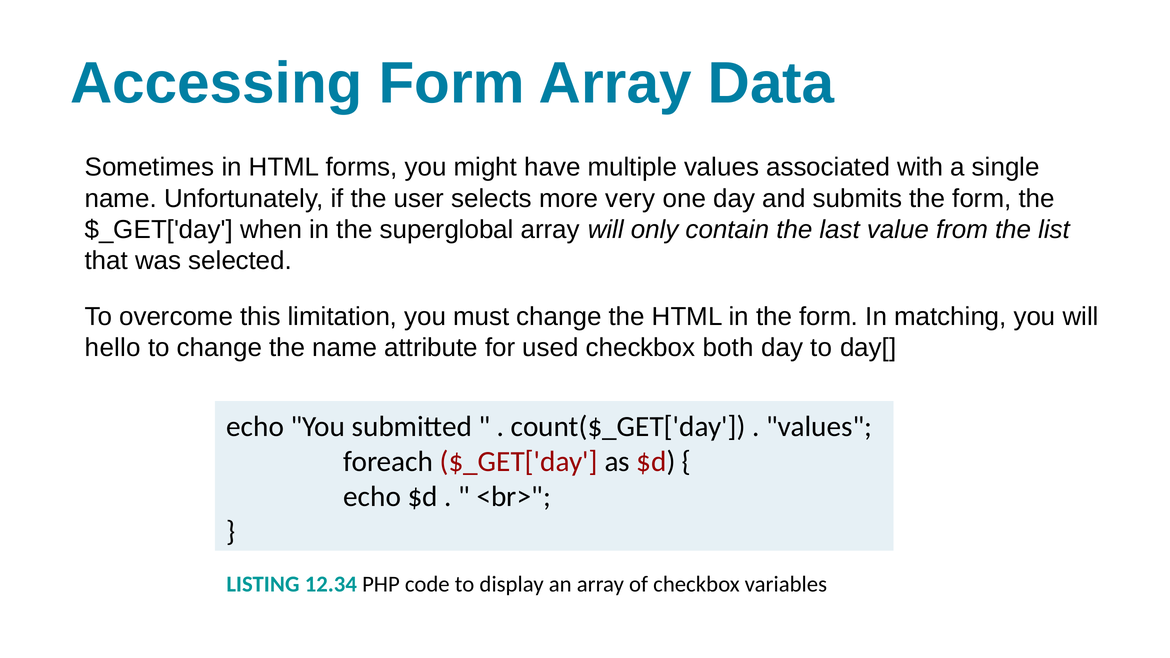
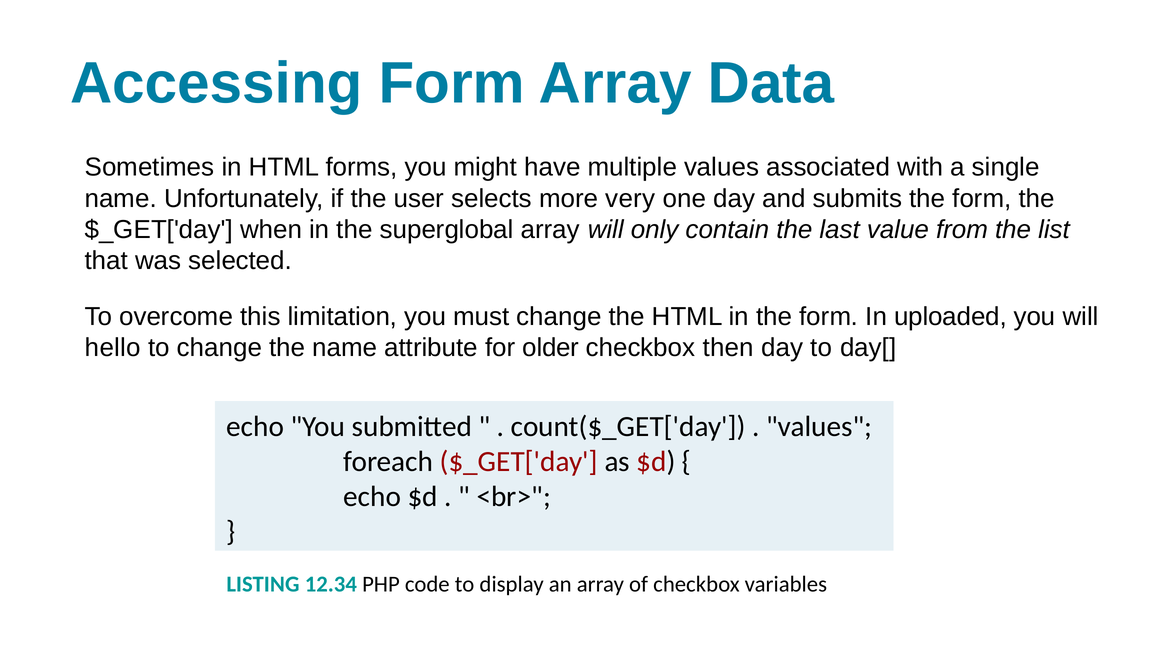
matching: matching -> uploaded (950, 317)
used: used -> older (551, 348)
both: both -> then (728, 348)
